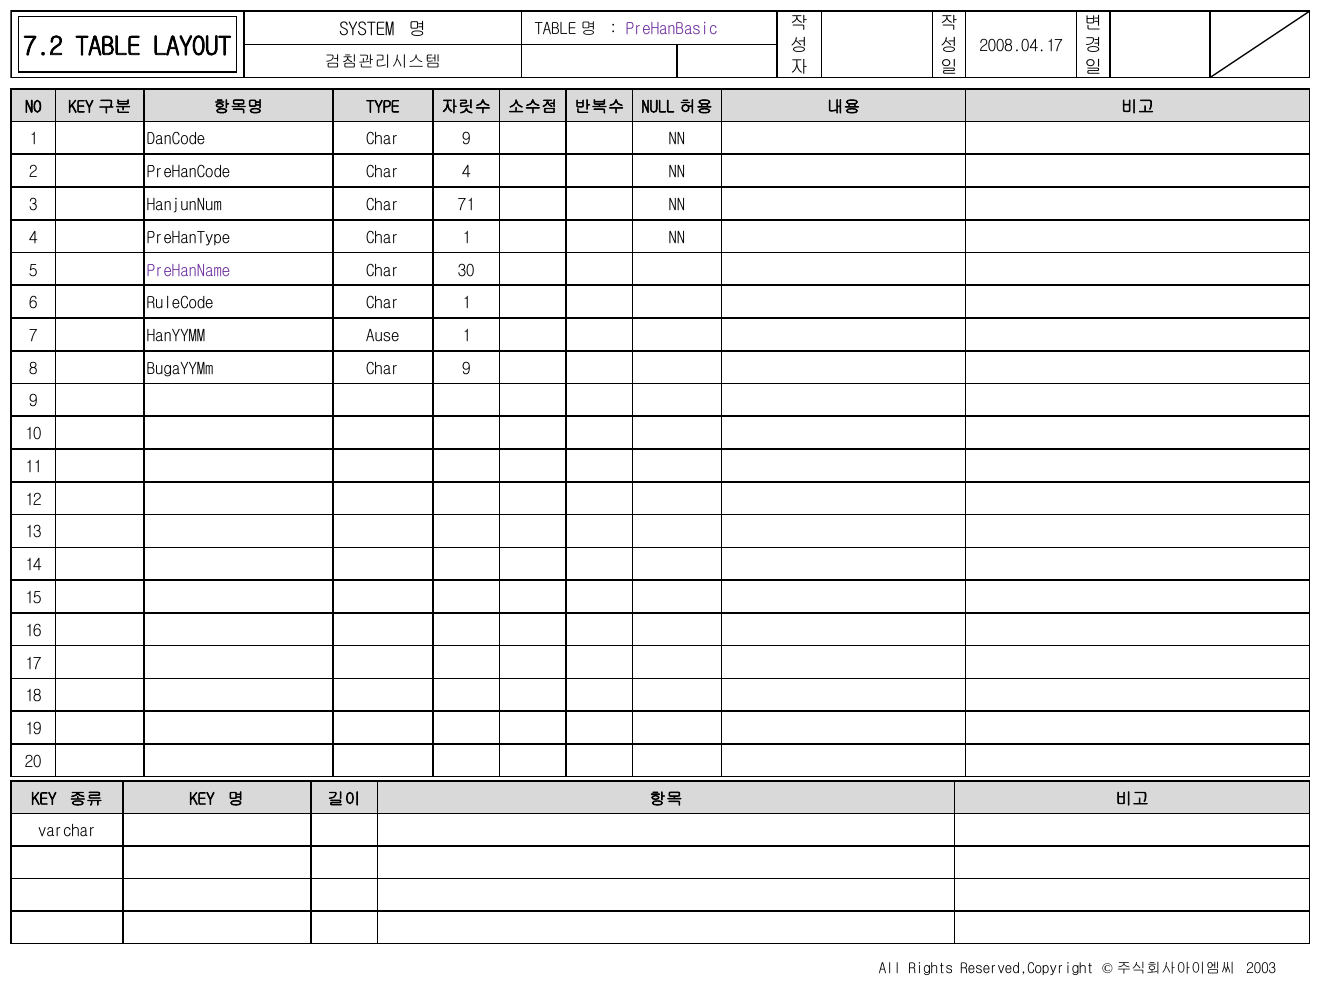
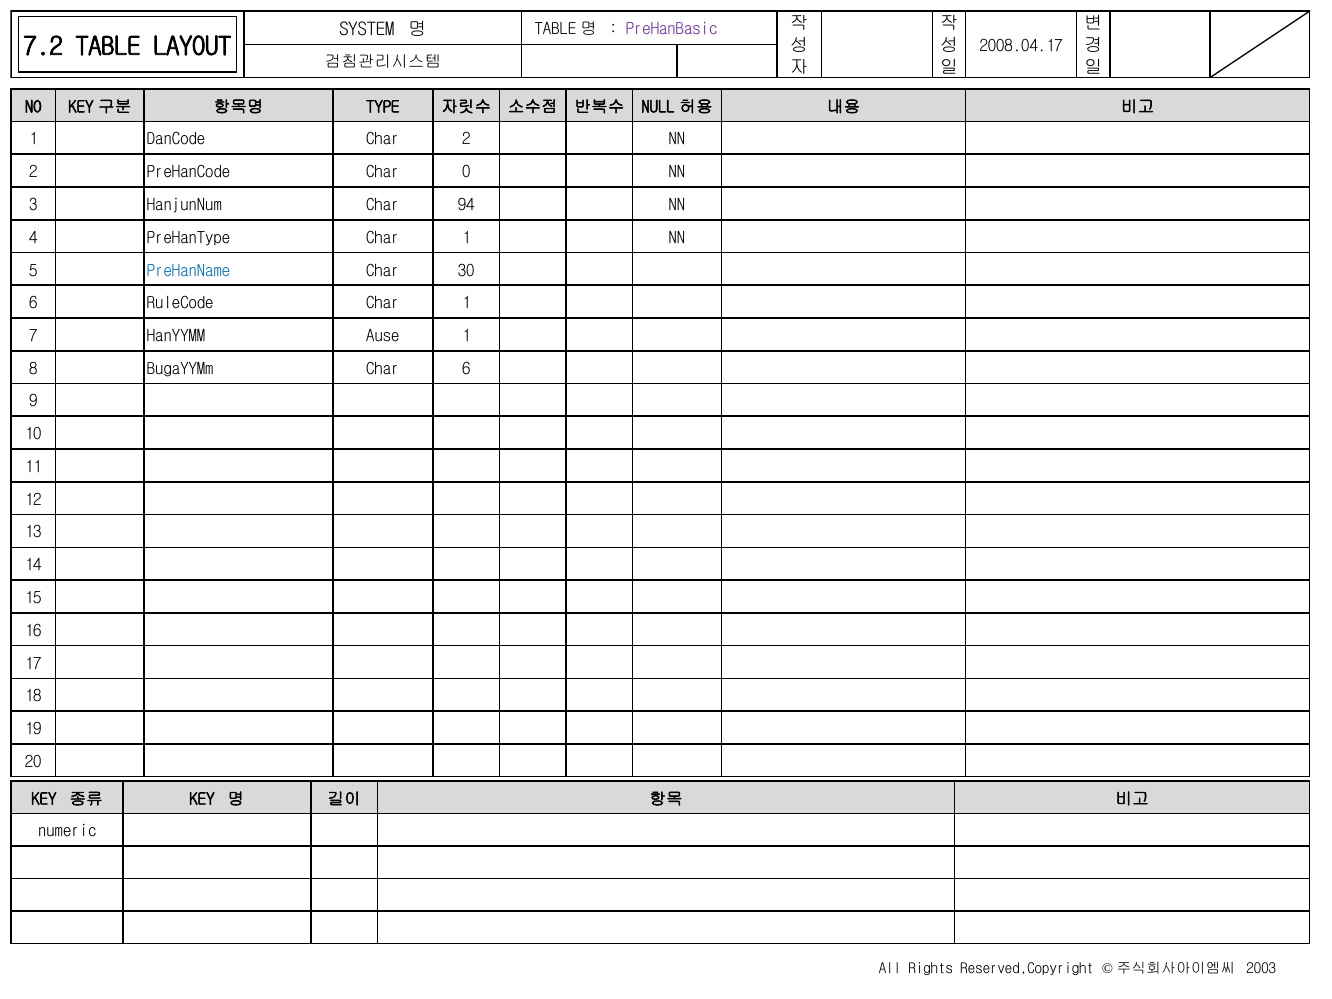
DanCode Char 9: 9 -> 2 (466, 139)
Char 4: 4 -> 0 (466, 172)
71: 71 -> 94 (466, 205)
PreHanName colour: purple -> blue (189, 271)
BugaYYMm Char 9: 9 -> 6 (466, 369)
varchar: varchar -> numeric (67, 831)
